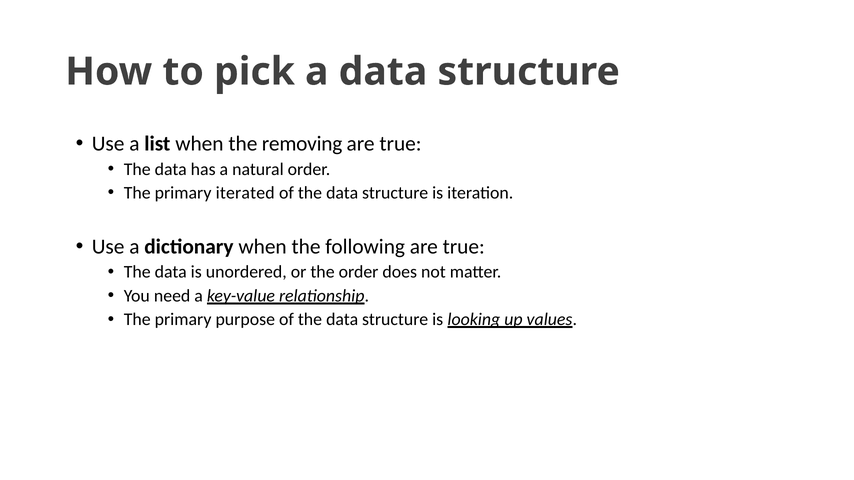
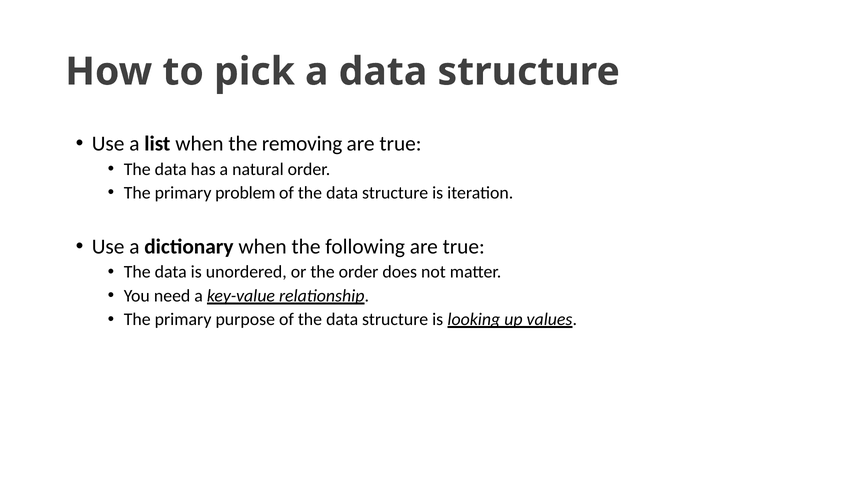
iterated: iterated -> problem (245, 193)
